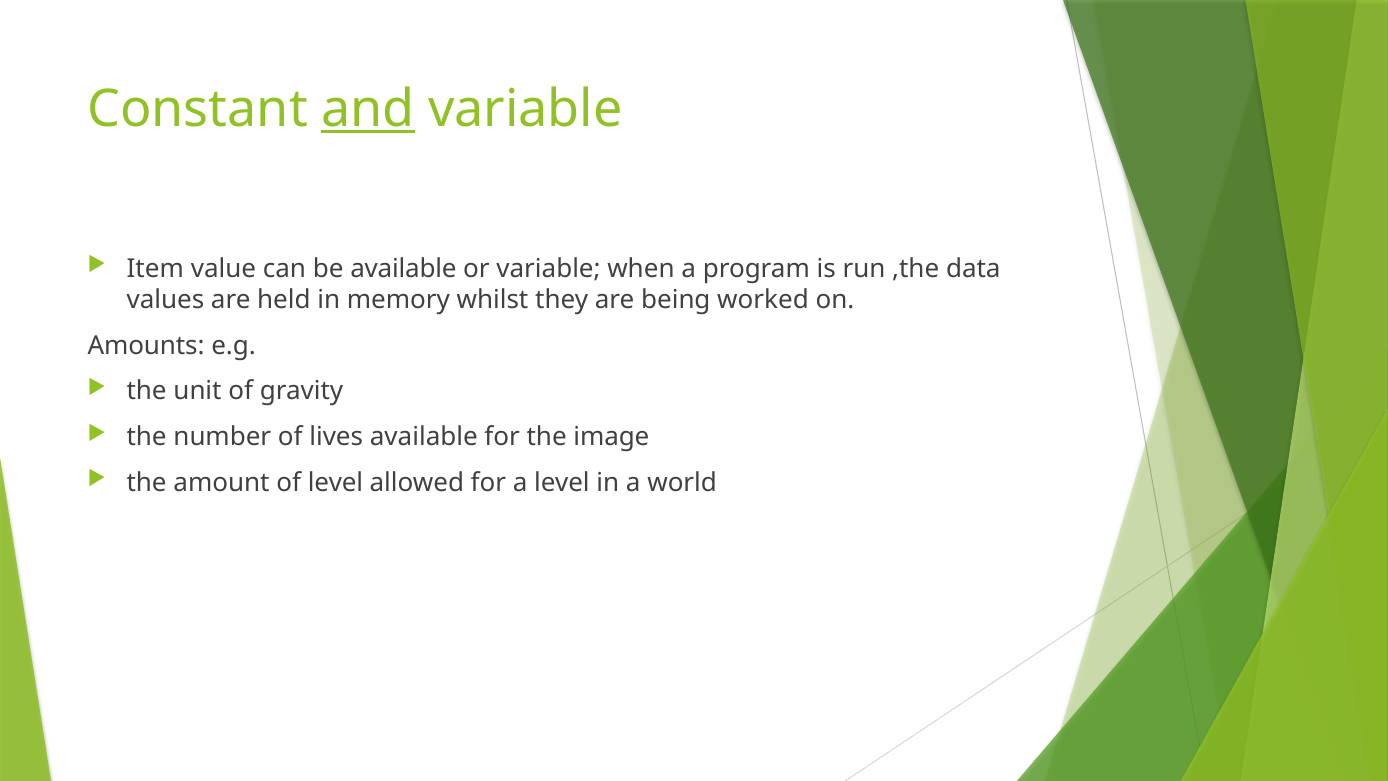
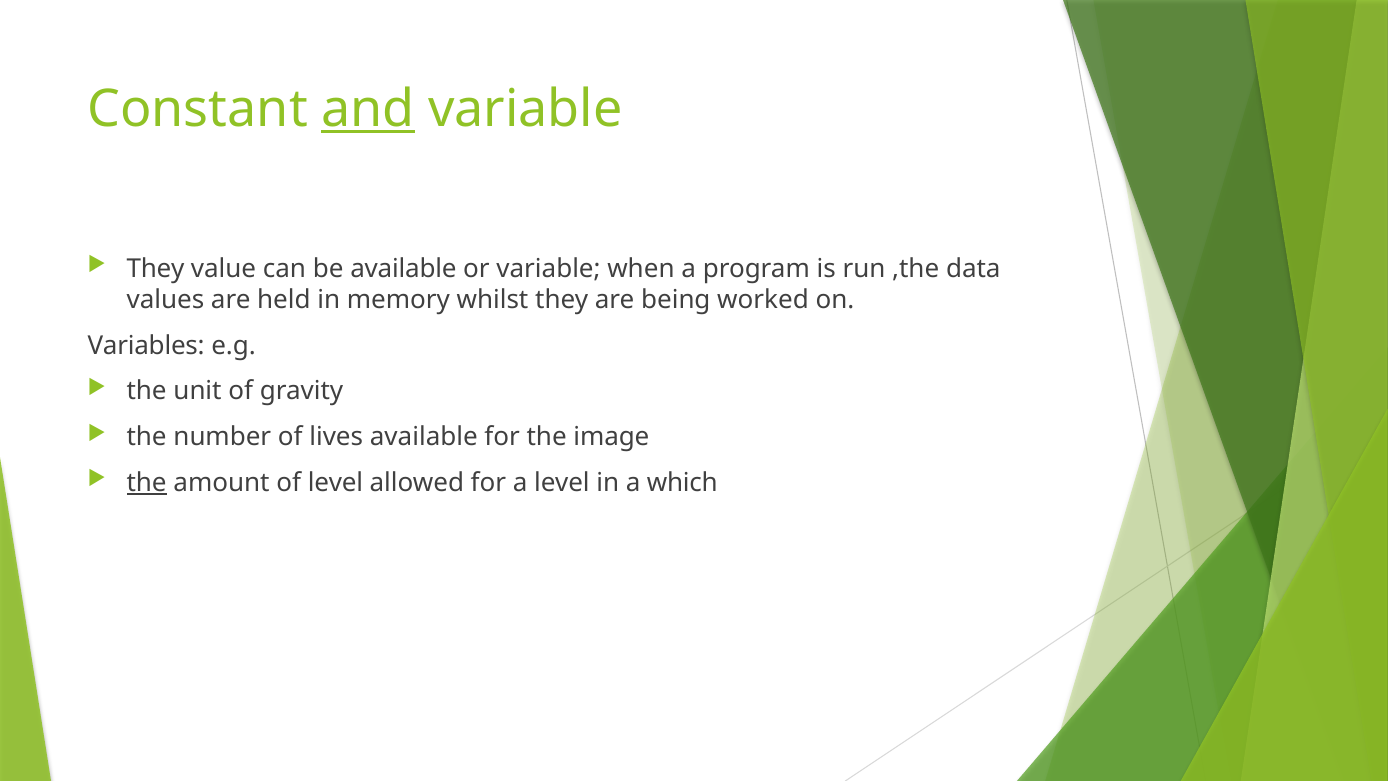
Item: Item -> They (155, 269)
Amounts: Amounts -> Variables (146, 346)
the underline: none -> present (147, 483)
world: world -> which (682, 483)
